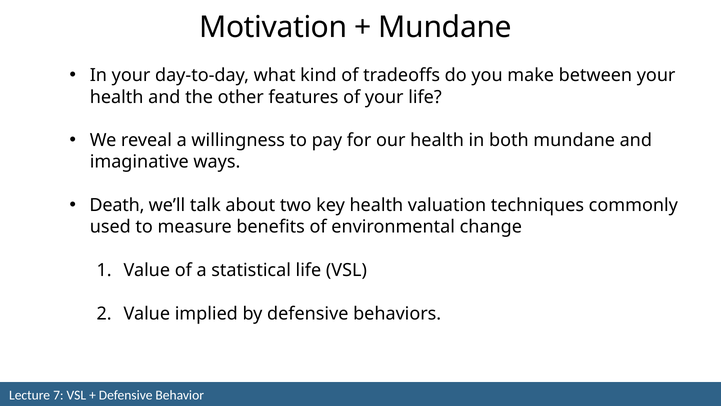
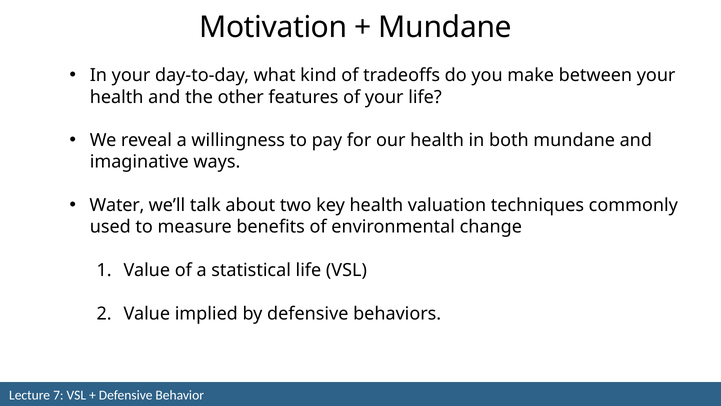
Death: Death -> Water (117, 205)
